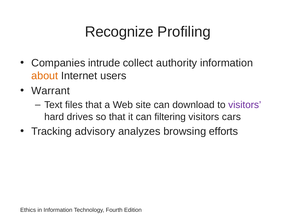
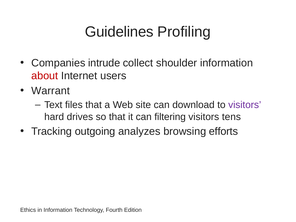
Recognize: Recognize -> Guidelines (119, 32)
authority: authority -> shoulder (177, 63)
about colour: orange -> red (45, 76)
cars: cars -> tens (231, 117)
advisory: advisory -> outgoing (95, 131)
